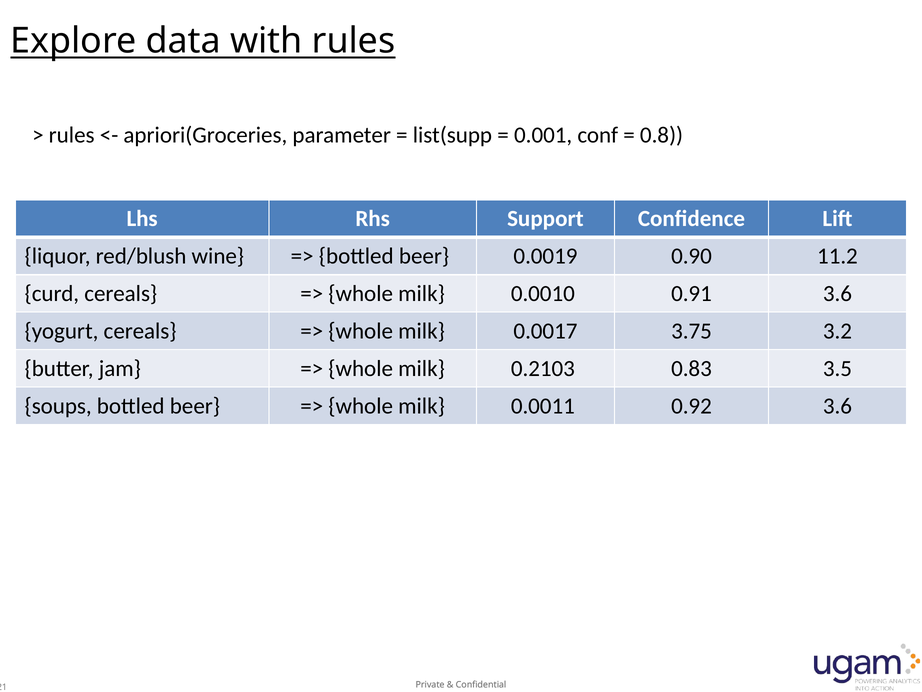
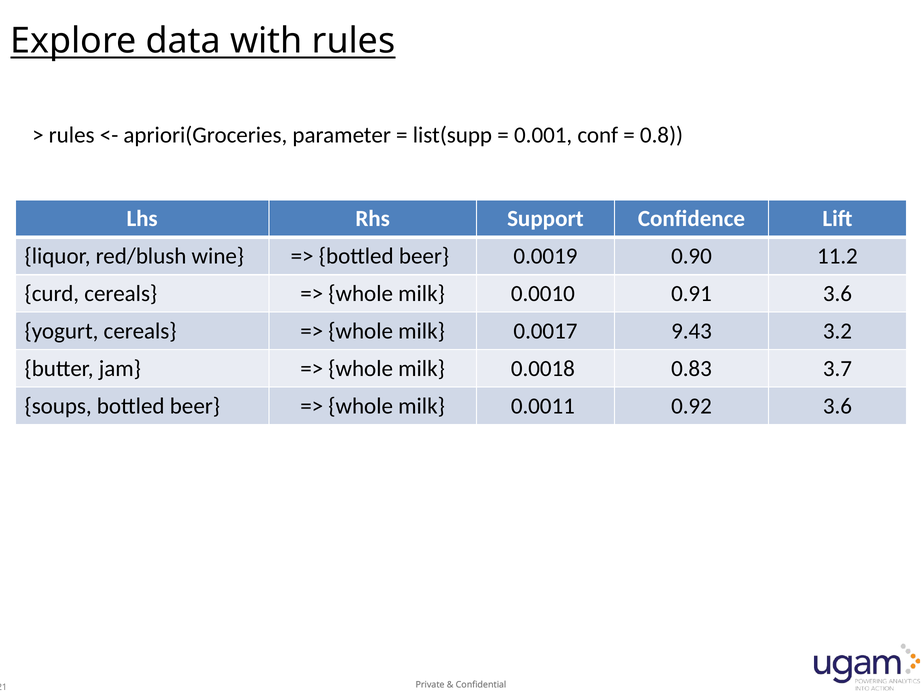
3.75: 3.75 -> 9.43 (691, 331)
0.2103: 0.2103 -> 0.0018 (543, 368)
3.5: 3.5 -> 3.7 (837, 368)
